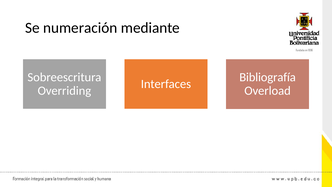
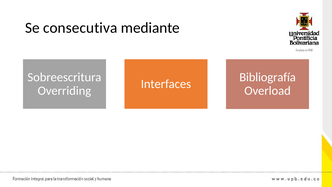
numeración: numeración -> consecutiva (80, 28)
